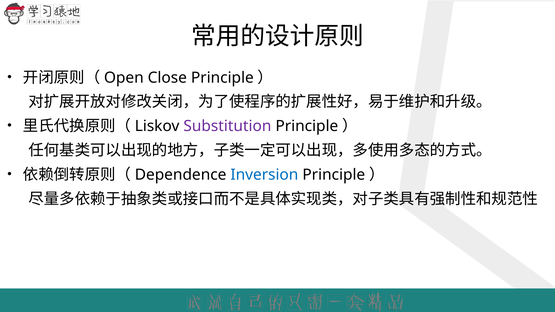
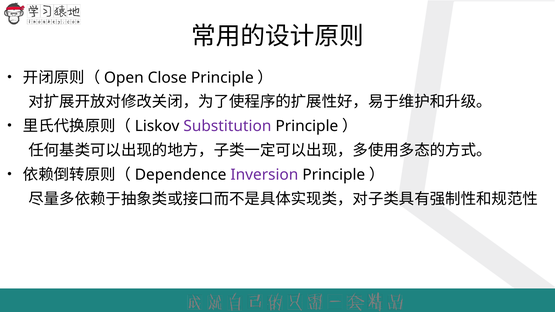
Inversion colour: blue -> purple (264, 175)
